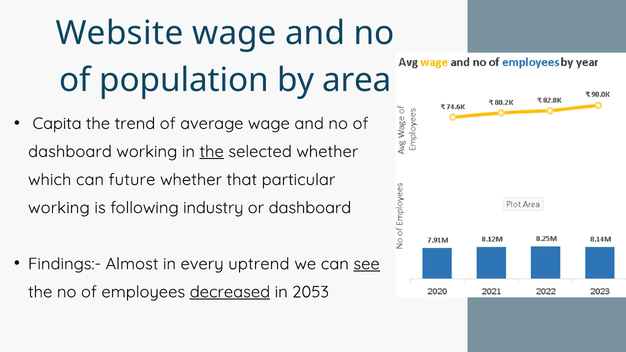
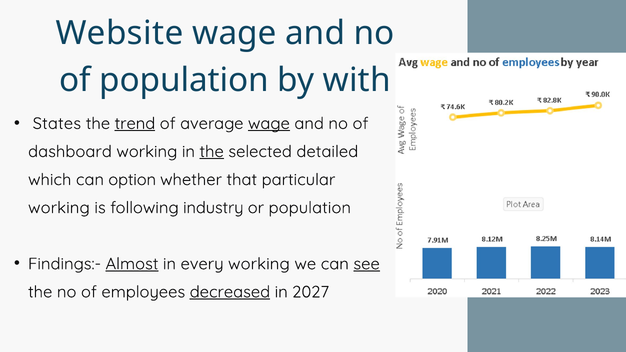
area: area -> with (357, 80)
Capita: Capita -> States (57, 124)
trend underline: none -> present (135, 124)
wage underline: none -> present (269, 124)
selected whether: whether -> detailed (327, 152)
future: future -> option (132, 180)
or dashboard: dashboard -> population (310, 208)
Almost underline: none -> present (132, 264)
every uptrend: uptrend -> working (259, 264)
2053: 2053 -> 2027 (311, 292)
